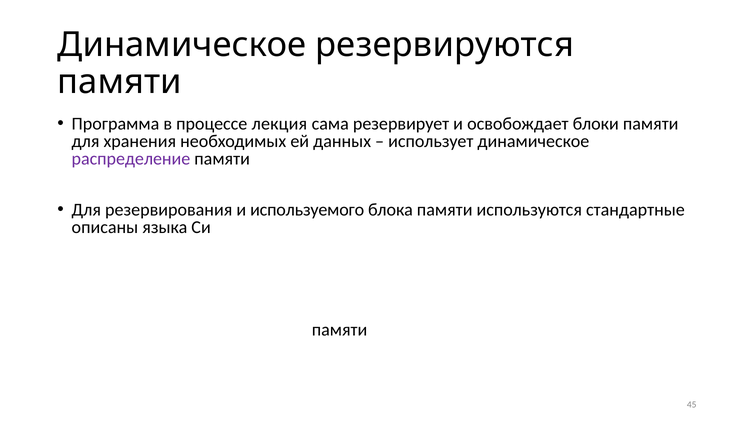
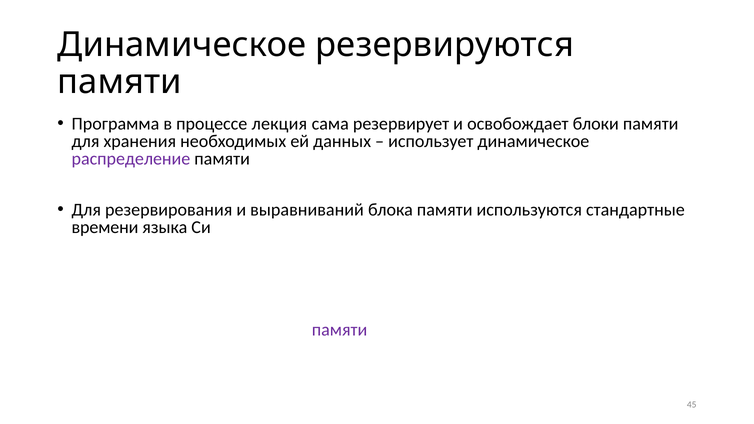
используемого: используемого -> выравниваний (307, 210)
описаны: описаны -> времени (105, 228)
памяти colour: black -> purple (340, 330)
